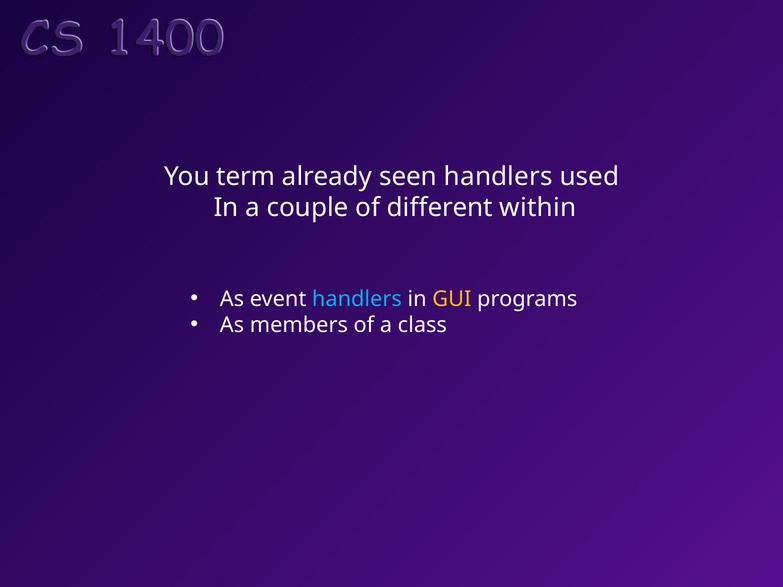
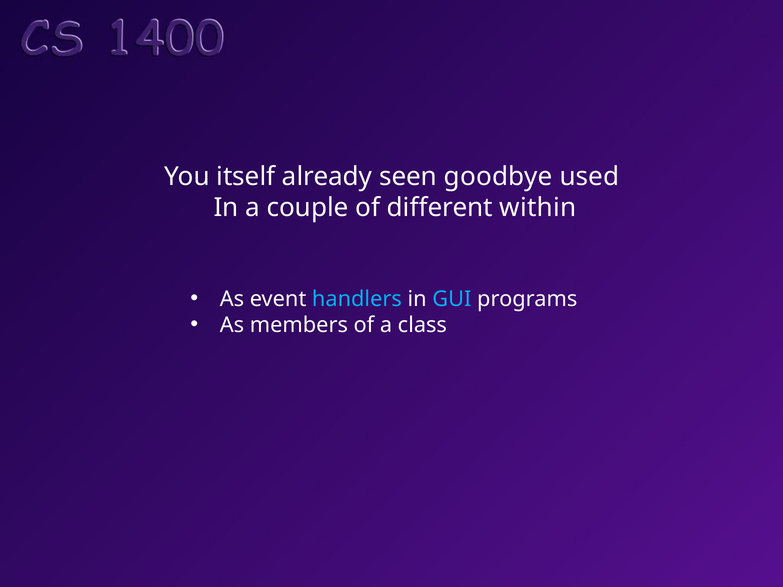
term: term -> itself (246, 176)
seen handlers: handlers -> goodbye (498, 176)
GUI colour: yellow -> light blue (452, 299)
